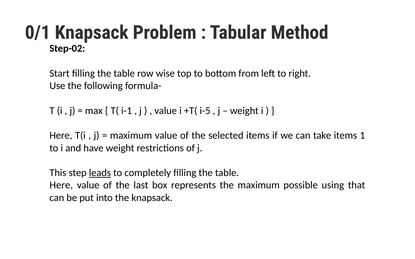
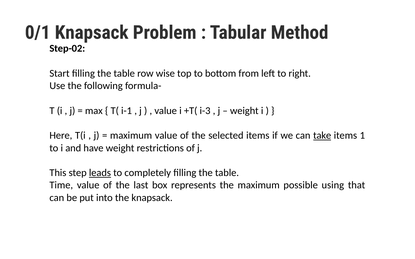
i-5: i-5 -> i-3 (205, 111)
take underline: none -> present (322, 136)
Here: Here -> Time (61, 186)
